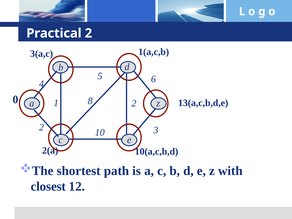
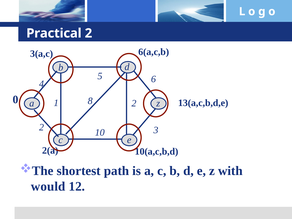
1(a,c,b: 1(a,c,b -> 6(a,c,b (154, 52)
closest: closest -> would (48, 186)
